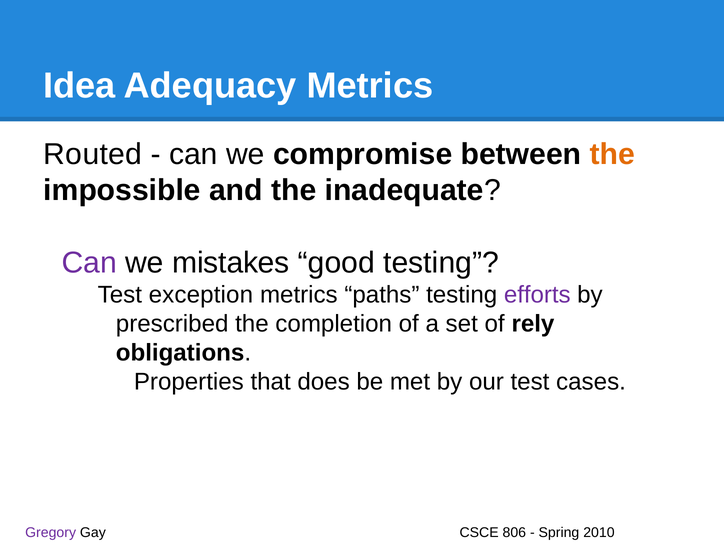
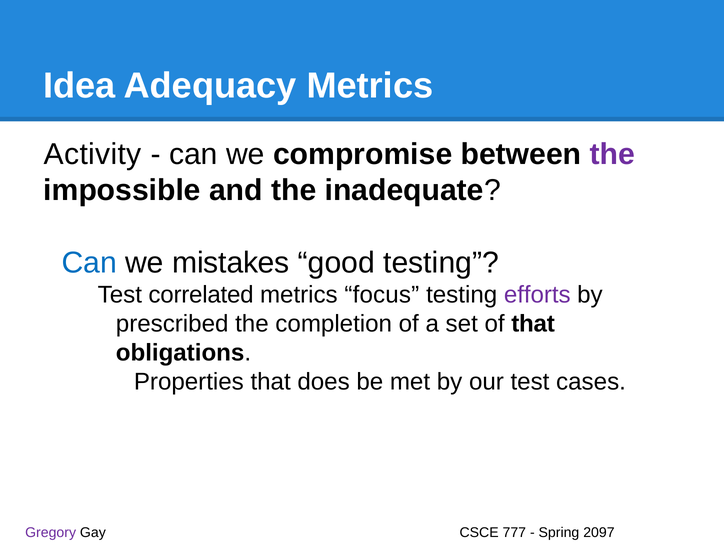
Routed: Routed -> Activity (93, 154)
the colour: orange -> purple (612, 154)
Can colour: purple -> blue (89, 263)
exception: exception -> correlated (201, 295)
paths: paths -> focus (382, 295)
of rely: rely -> that (533, 324)
806: 806 -> 777 (514, 532)
2010: 2010 -> 2097 (599, 532)
